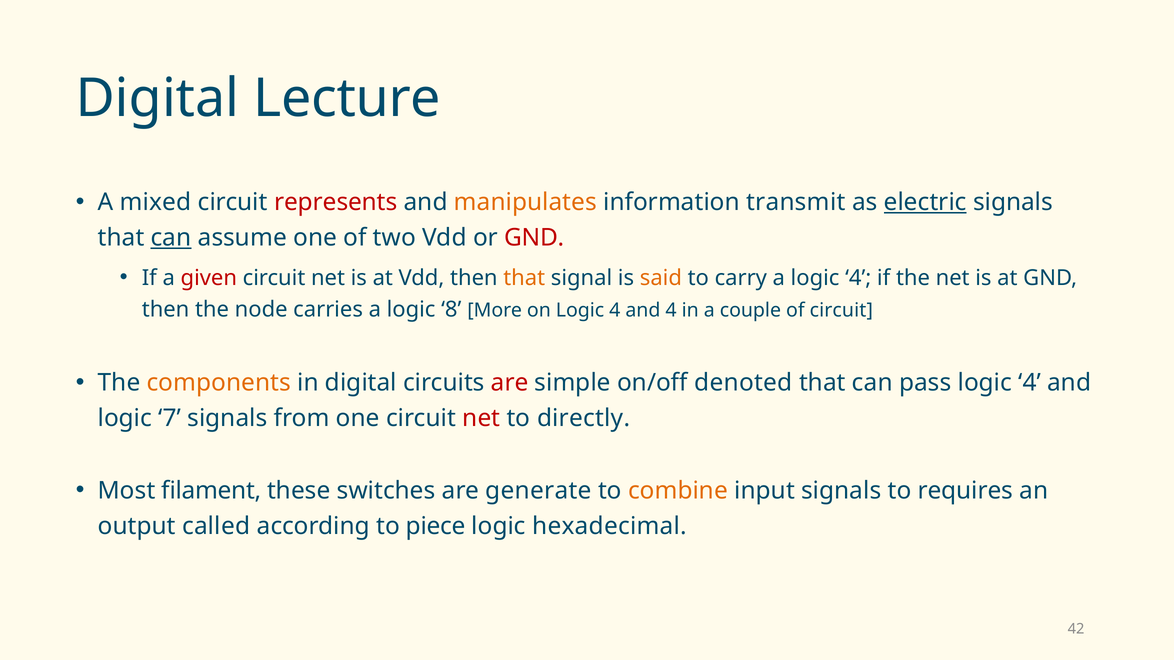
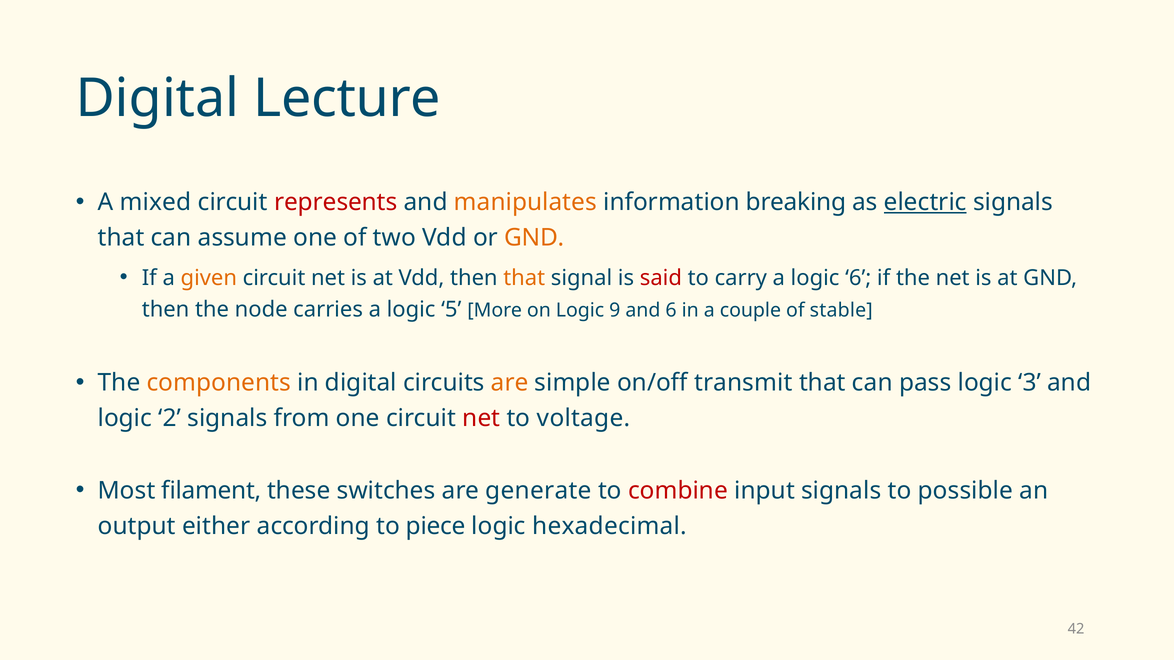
transmit: transmit -> breaking (796, 202)
can underline: present -> none (171, 238)
GND colour: red -> orange (534, 238)
given colour: red -> orange (209, 278)
said colour: orange -> red (661, 278)
a logic 4: 4 -> 6 (858, 278)
8: 8 -> 5 (451, 310)
on Logic 4: 4 -> 9 (615, 311)
and 4: 4 -> 6 (671, 311)
of circuit: circuit -> stable (841, 311)
are colour: red -> orange (510, 383)
denoted: denoted -> transmit (743, 383)
pass logic 4: 4 -> 3 (1030, 383)
7: 7 -> 2 (170, 418)
directly: directly -> voltage (584, 418)
combine colour: orange -> red (678, 491)
requires: requires -> possible (965, 491)
called: called -> either (216, 526)
